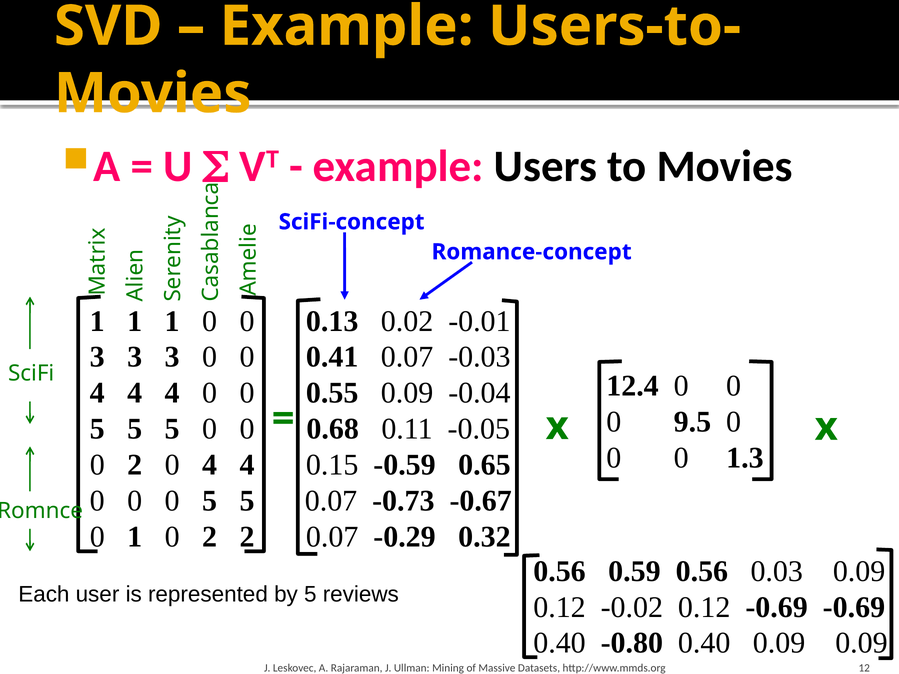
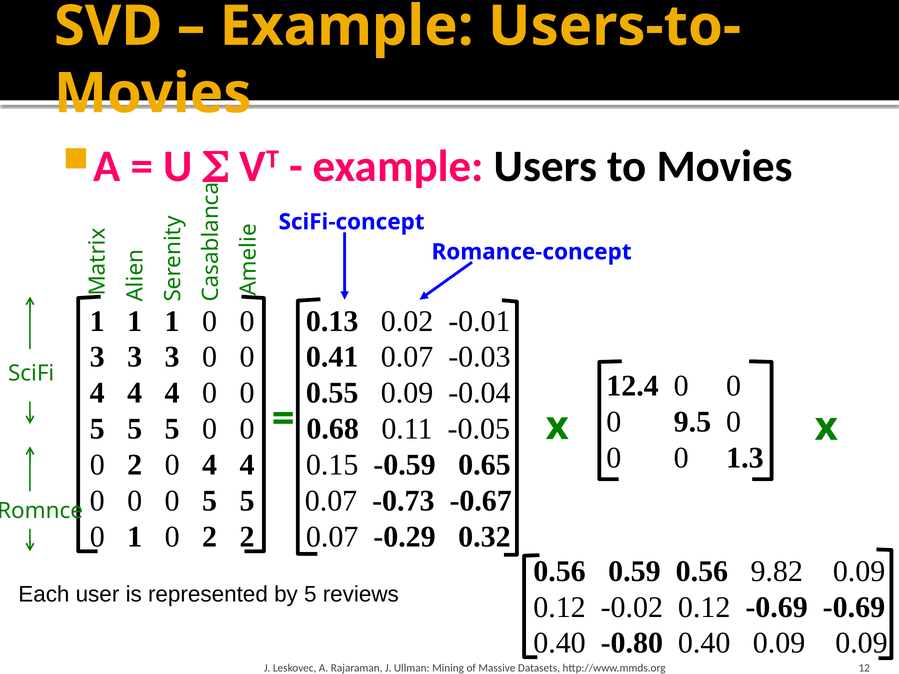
0.03: 0.03 -> 9.82 (777, 571)
